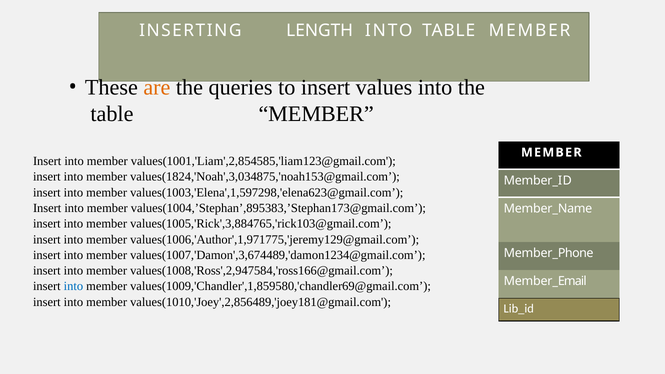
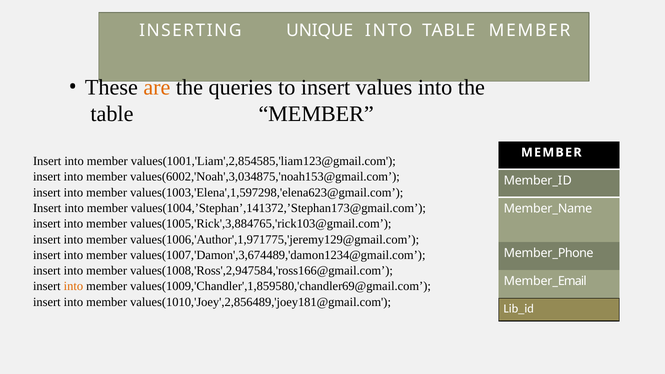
LENGTH: LENGTH -> UNIQUE (320, 30)
values(1824,'Noah',3,034875,'noah153@gmail.com: values(1824,'Noah',3,034875,'noah153@gmail.com -> values(6002,'Noah',3,034875,'noah153@gmail.com (265, 177)
values(1004,’Stephan’,895383,’Stephan173@gmail.com: values(1004,’Stephan’,895383,’Stephan173@gmail.com -> values(1004,’Stephan’,141372,’Stephan173@gmail.com (278, 208)
into colour: blue -> orange (73, 286)
